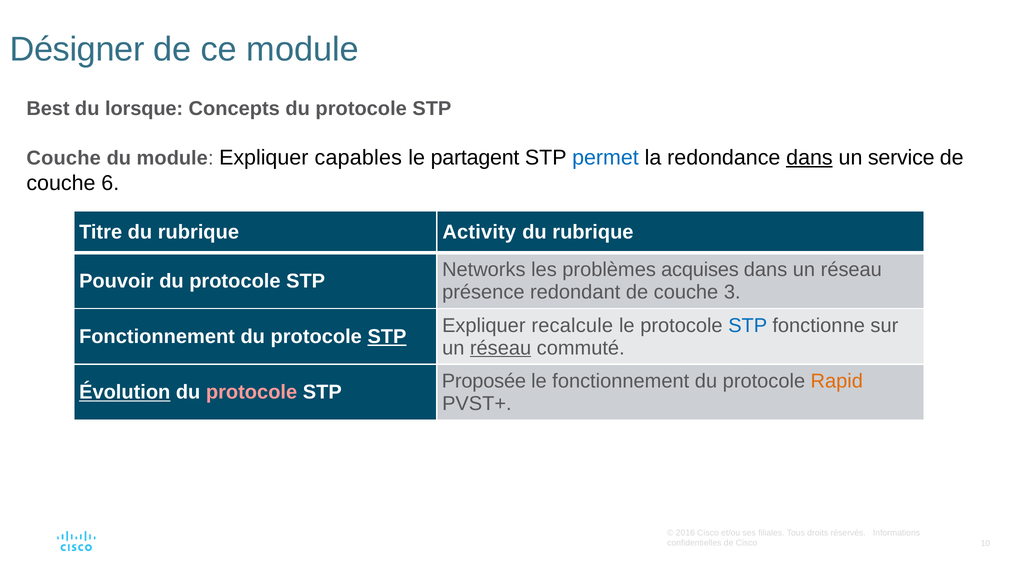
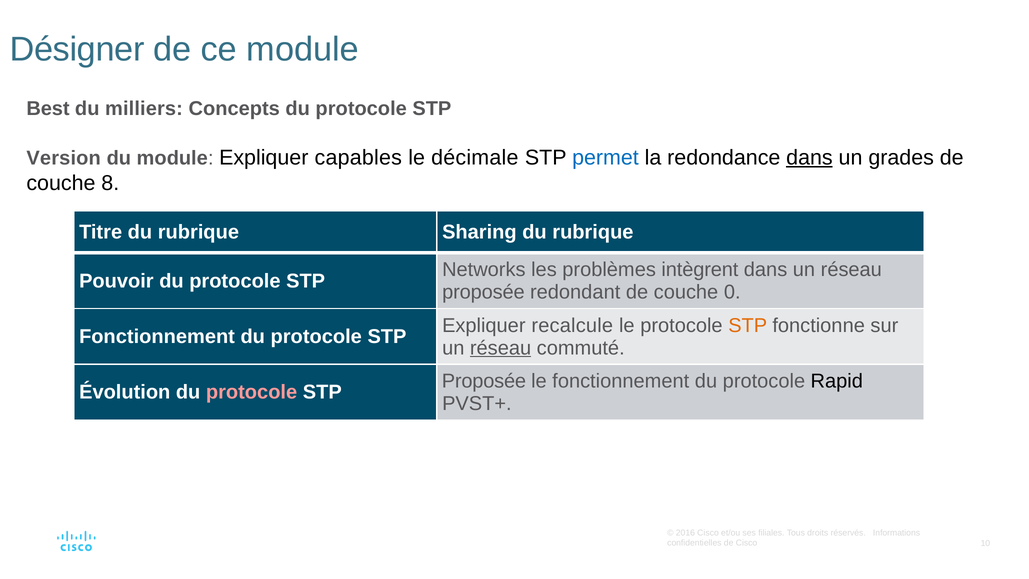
lorsque: lorsque -> milliers (144, 108)
Couche: Couche -> Version (64, 158)
partagent: partagent -> décimale (475, 157)
service: service -> grades (901, 157)
6: 6 -> 8 (110, 183)
Activity: Activity -> Sharing (479, 232)
acquises: acquises -> intègrent (700, 270)
présence: présence -> proposée (483, 292)
3: 3 -> 0 (732, 292)
STP colour: blue -> orange (748, 325)
STP underline: present -> none (387, 337)
Rapid colour: orange -> black (837, 381)
Évolution underline: present -> none (125, 392)
